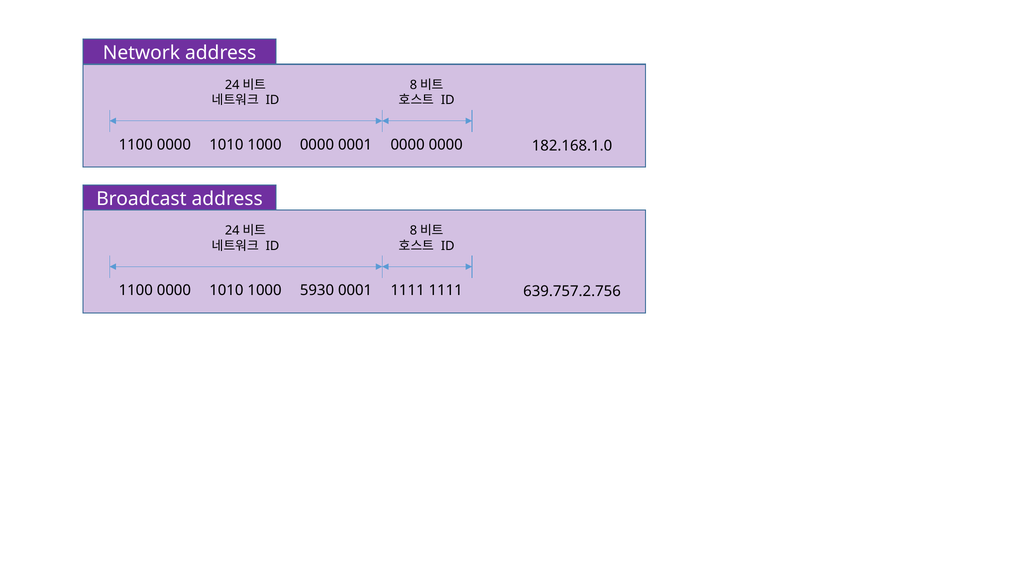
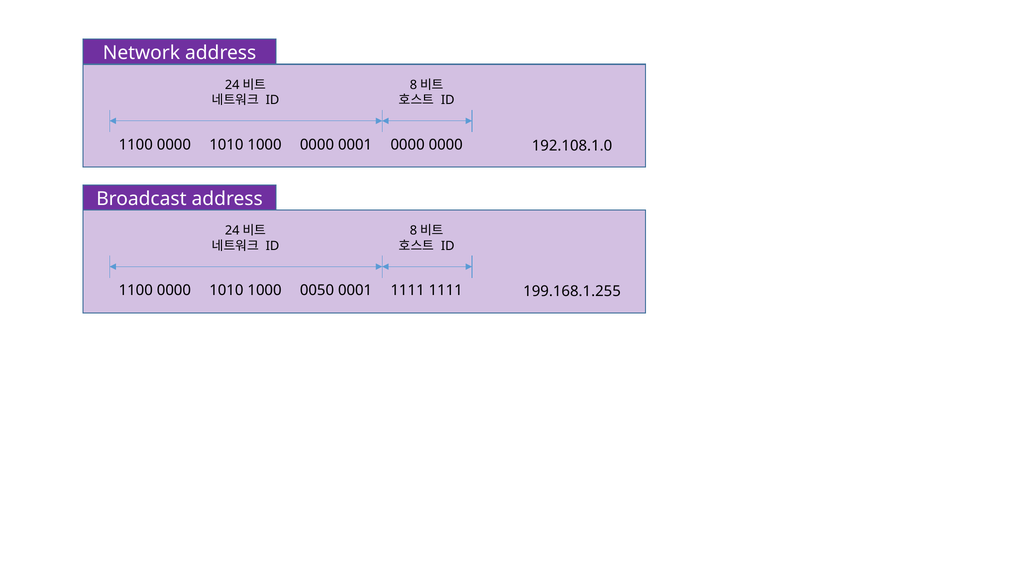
182.168.1.0: 182.168.1.0 -> 192.108.1.0 (572, 146)
5930: 5930 -> 0050 (317, 291)
639.757.2.756: 639.757.2.756 -> 199.168.1.255 (572, 292)
